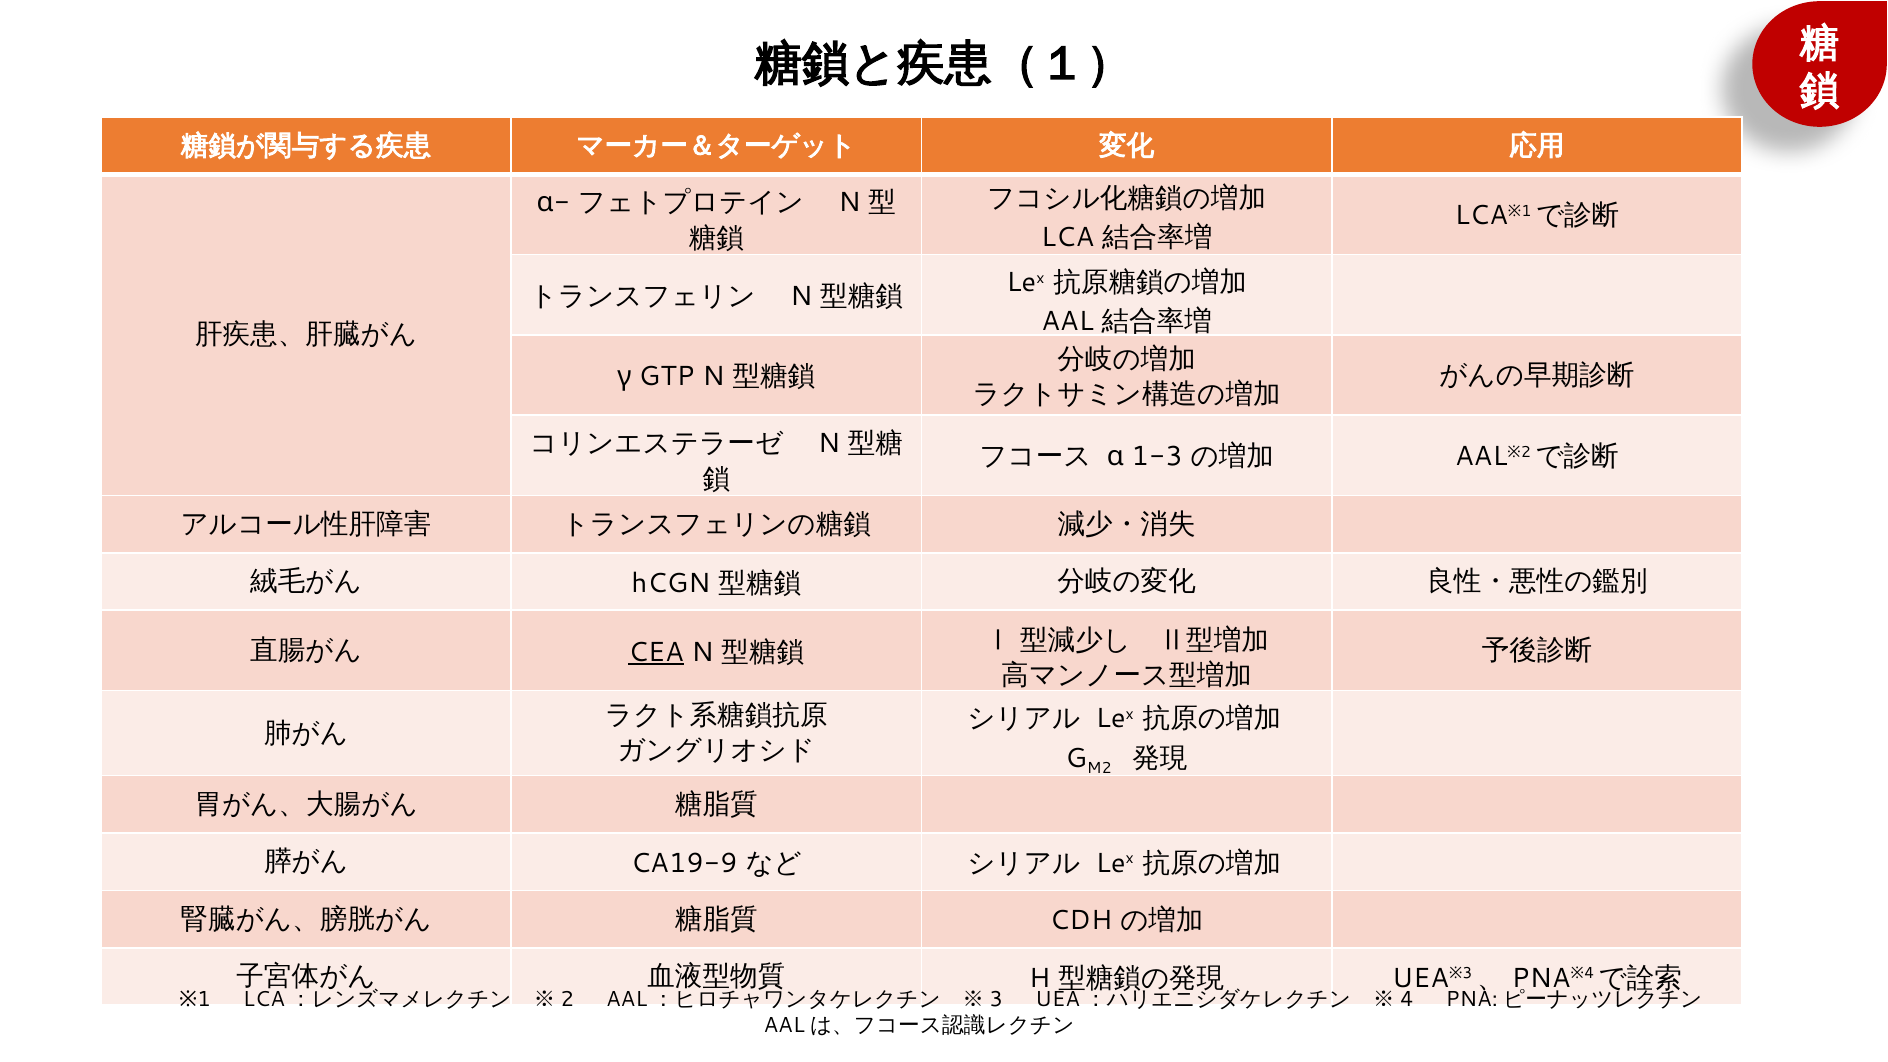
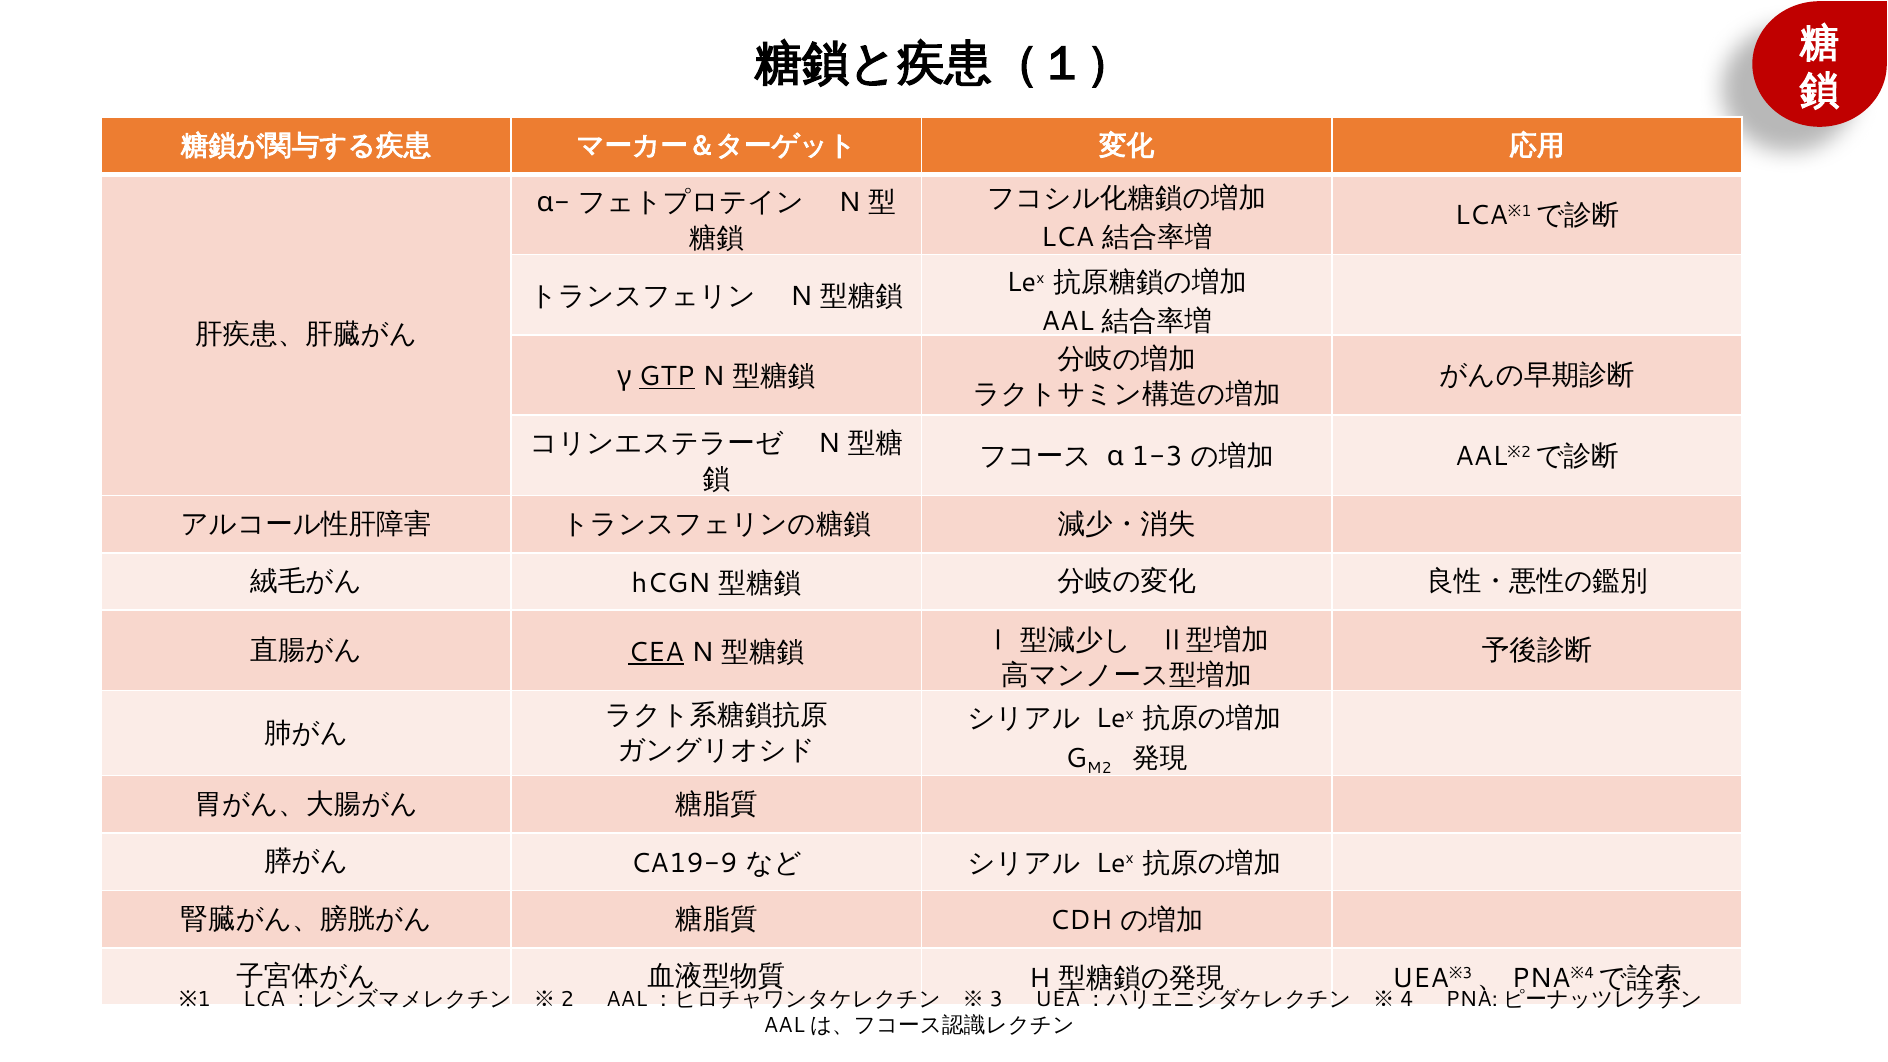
GTP underline: none -> present (667, 377)
